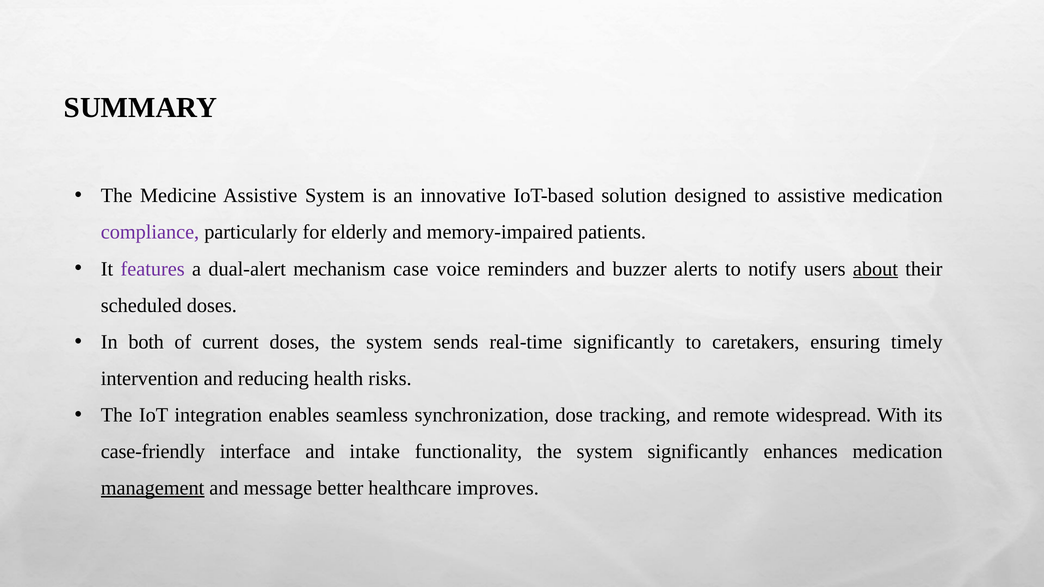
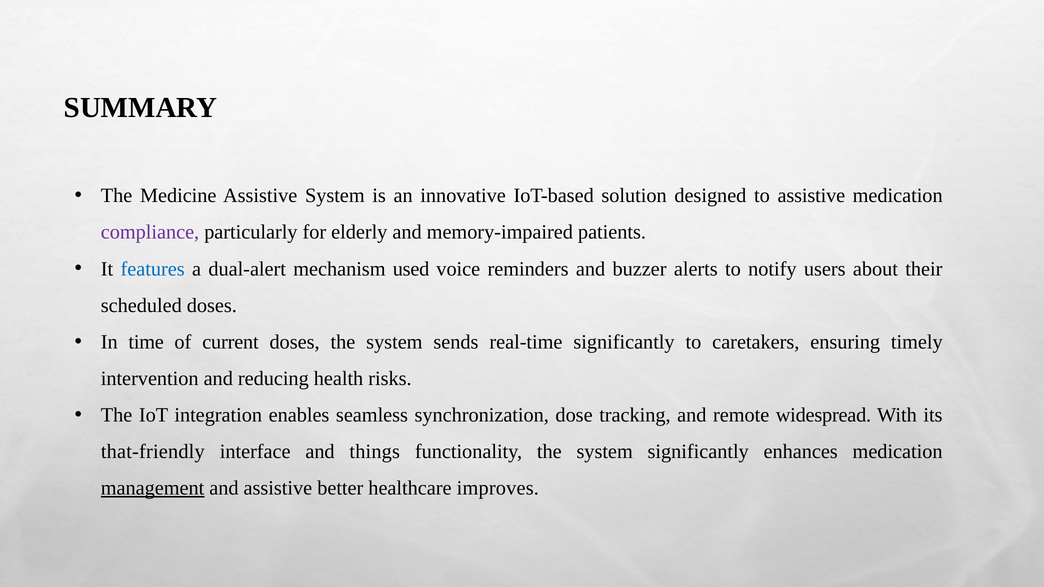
features colour: purple -> blue (153, 269)
case: case -> used (411, 269)
about underline: present -> none (875, 269)
both: both -> time (146, 342)
case-friendly: case-friendly -> that-friendly (153, 452)
intake: intake -> things (375, 452)
and message: message -> assistive (278, 488)
